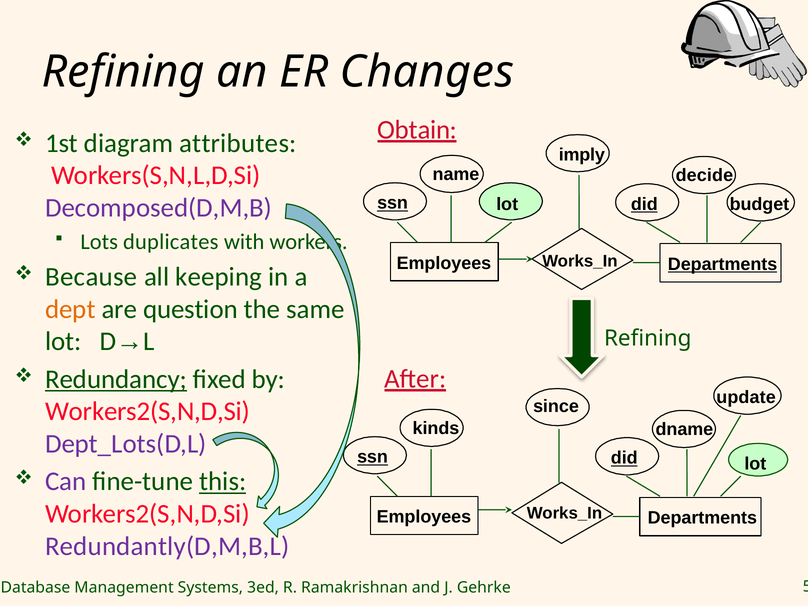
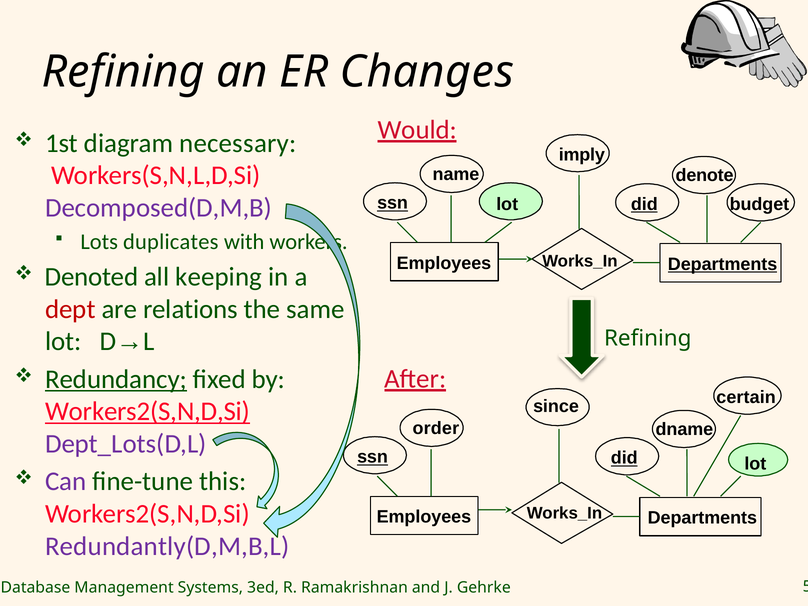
Obtain: Obtain -> Would (417, 130)
attributes: attributes -> necessary (238, 143)
decide: decide -> denote (705, 176)
Because: Because -> Denoted (92, 277)
dept colour: orange -> red (70, 309)
question: question -> relations (190, 309)
update: update -> certain (746, 397)
Workers2(S,N,D,Si underline: none -> present (148, 412)
kinds: kinds -> order (436, 428)
this underline: present -> none (223, 482)
